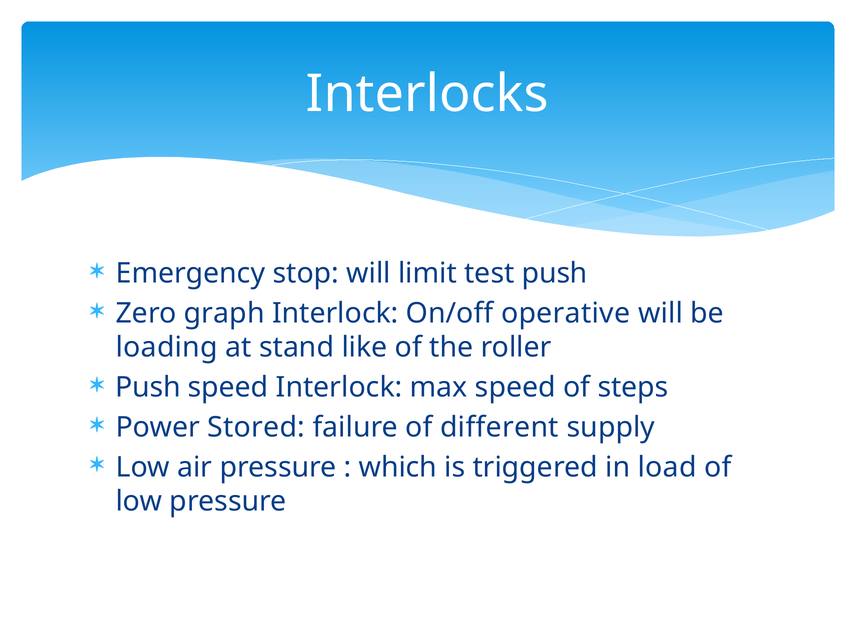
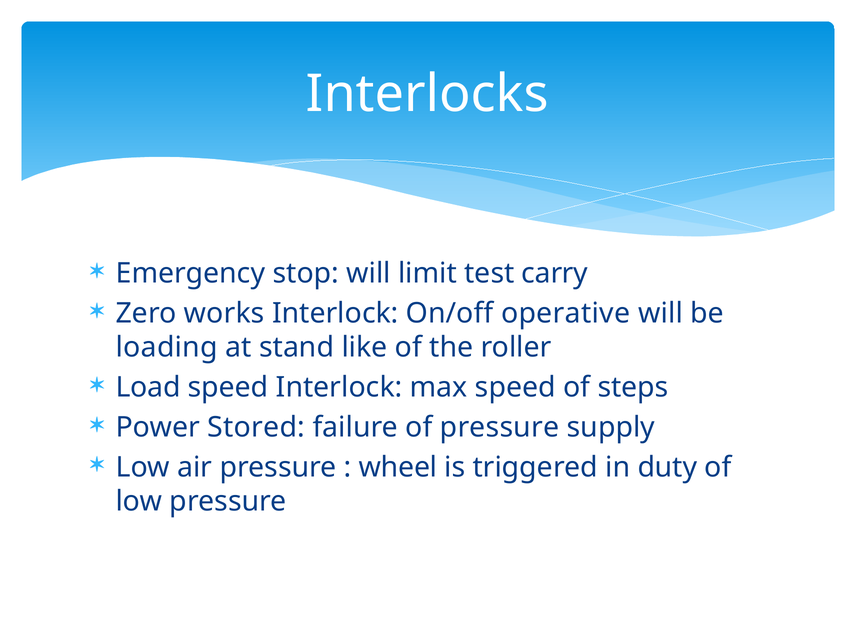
test push: push -> carry (555, 274)
graph: graph -> works (224, 313)
Push: Push -> Load (148, 388)
of different: different -> pressure (500, 427)
which: which -> wheel (398, 467)
load: load -> duty (667, 467)
